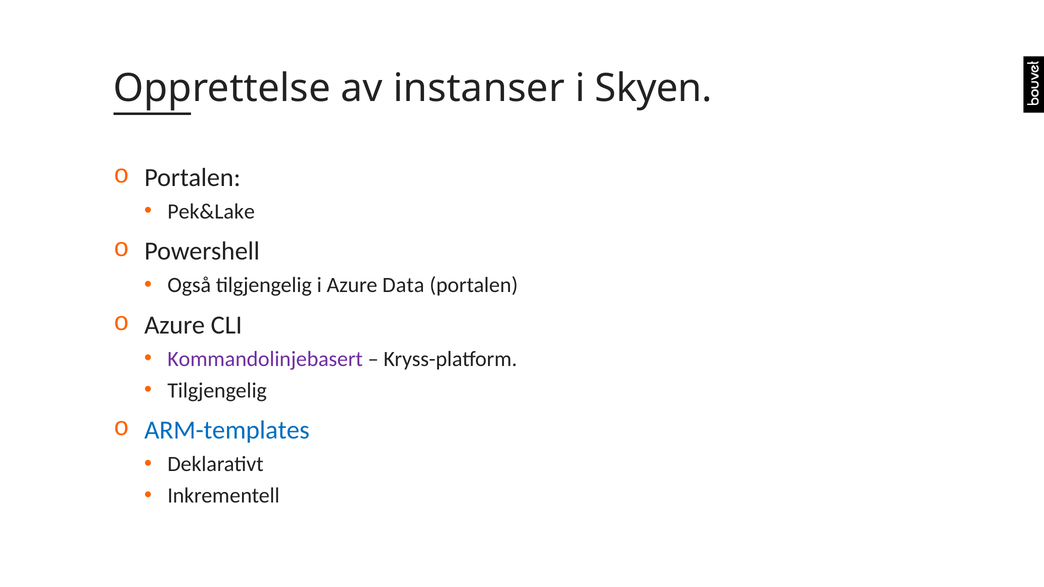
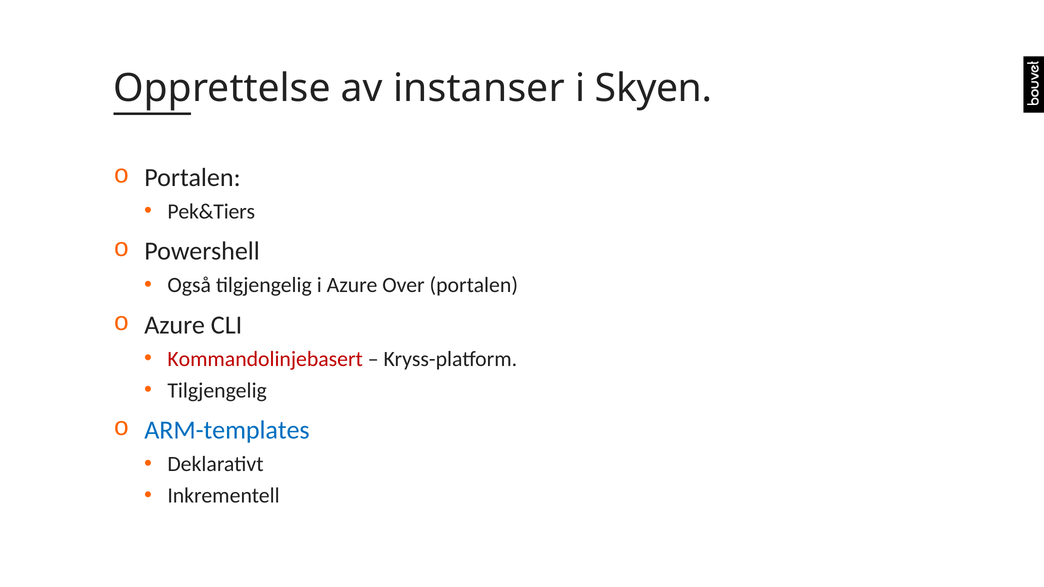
Pek&Lake: Pek&Lake -> Pek&Tiers (211, 212)
Data: Data -> Over (403, 285)
Kommandolinjebasert colour: purple -> red (265, 359)
